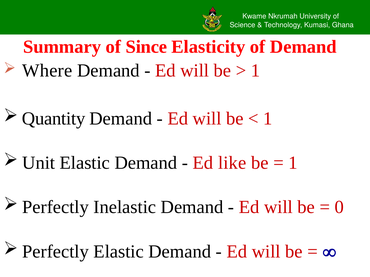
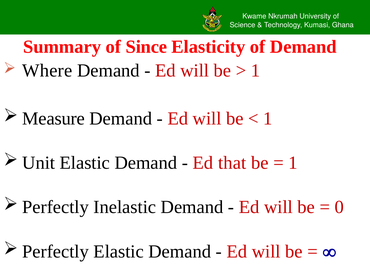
Quantity: Quantity -> Measure (54, 119)
like: like -> that (232, 163)
